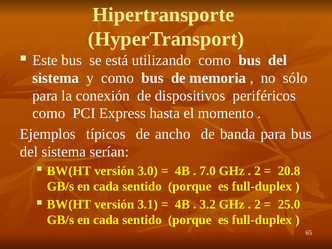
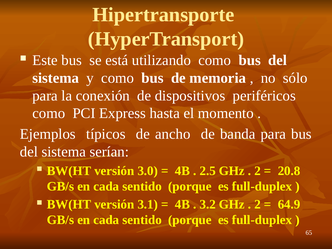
7.0: 7.0 -> 2.5 (208, 171)
25.0: 25.0 -> 64.9 (289, 204)
